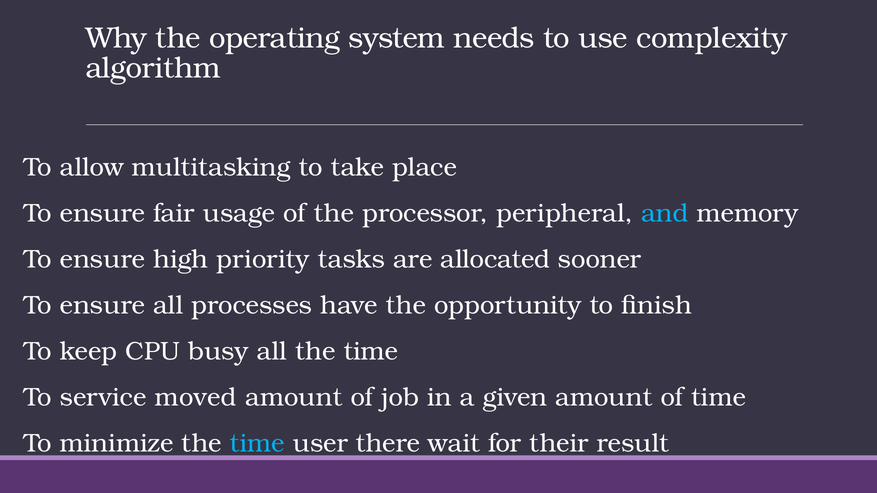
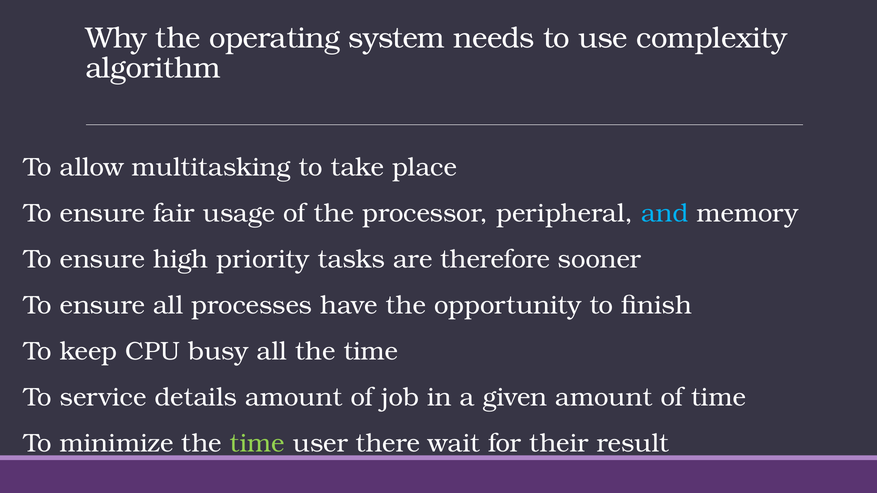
allocated: allocated -> therefore (495, 259)
moved: moved -> details (196, 398)
time colour: light blue -> light green (257, 444)
